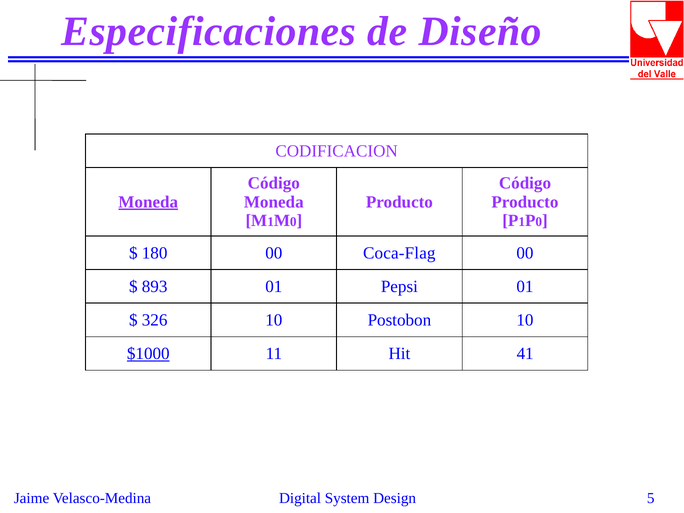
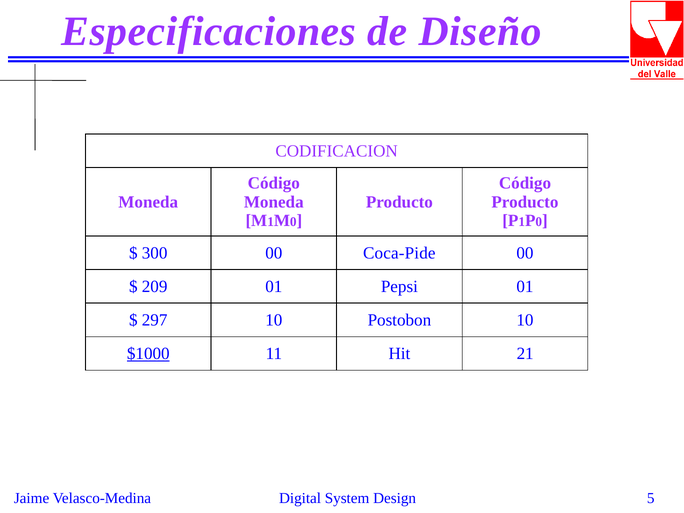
Moneda underline: present -> none (148, 202)
180: 180 -> 300 (155, 253)
Coca-Flag: Coca-Flag -> Coca-Pide (399, 253)
893: 893 -> 209 (155, 286)
326: 326 -> 297 (155, 320)
41: 41 -> 21 (525, 354)
